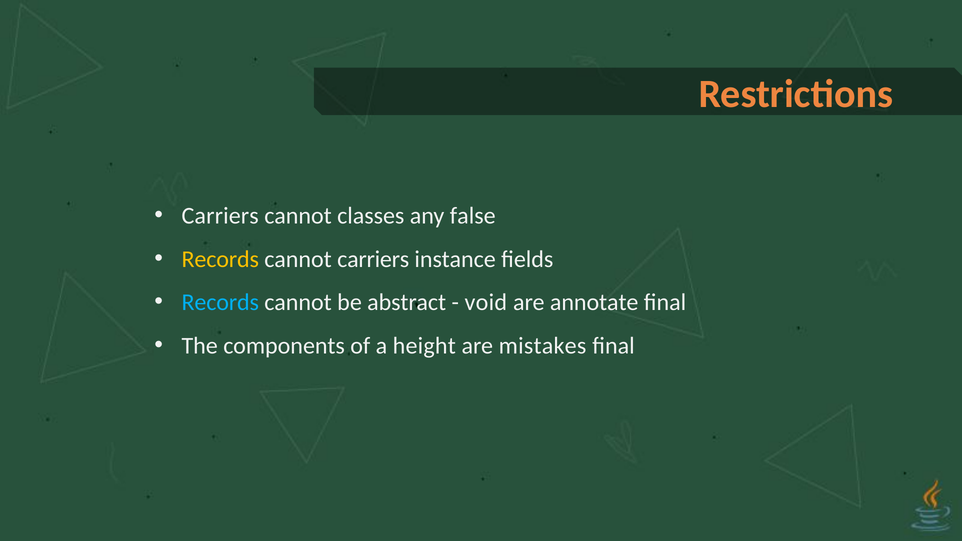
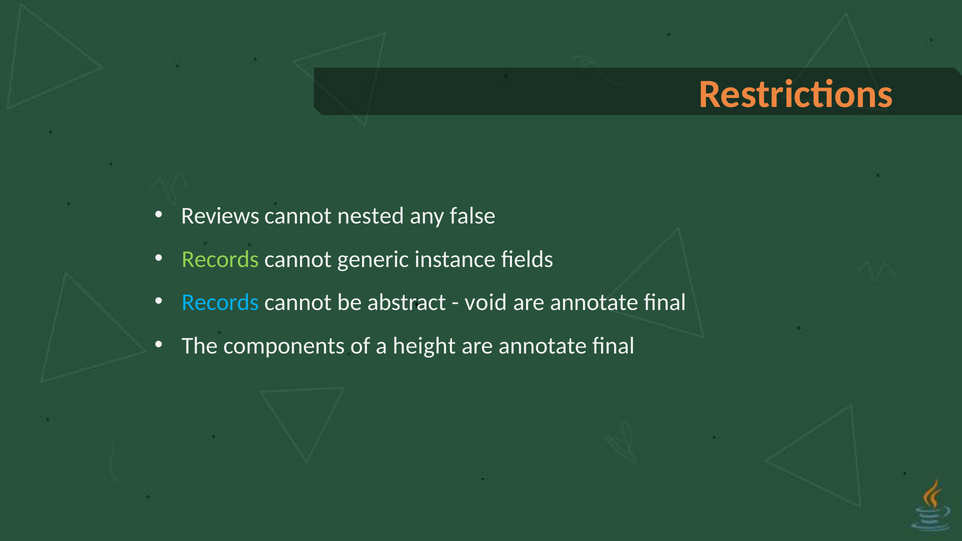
Carriers: Carriers -> Reviews (220, 216)
classes: classes -> nested (371, 216)
Records colour: yellow -> light green (220, 259)
cannot carriers: carriers -> generic (373, 259)
mistakes: mistakes -> annotate (543, 346)
